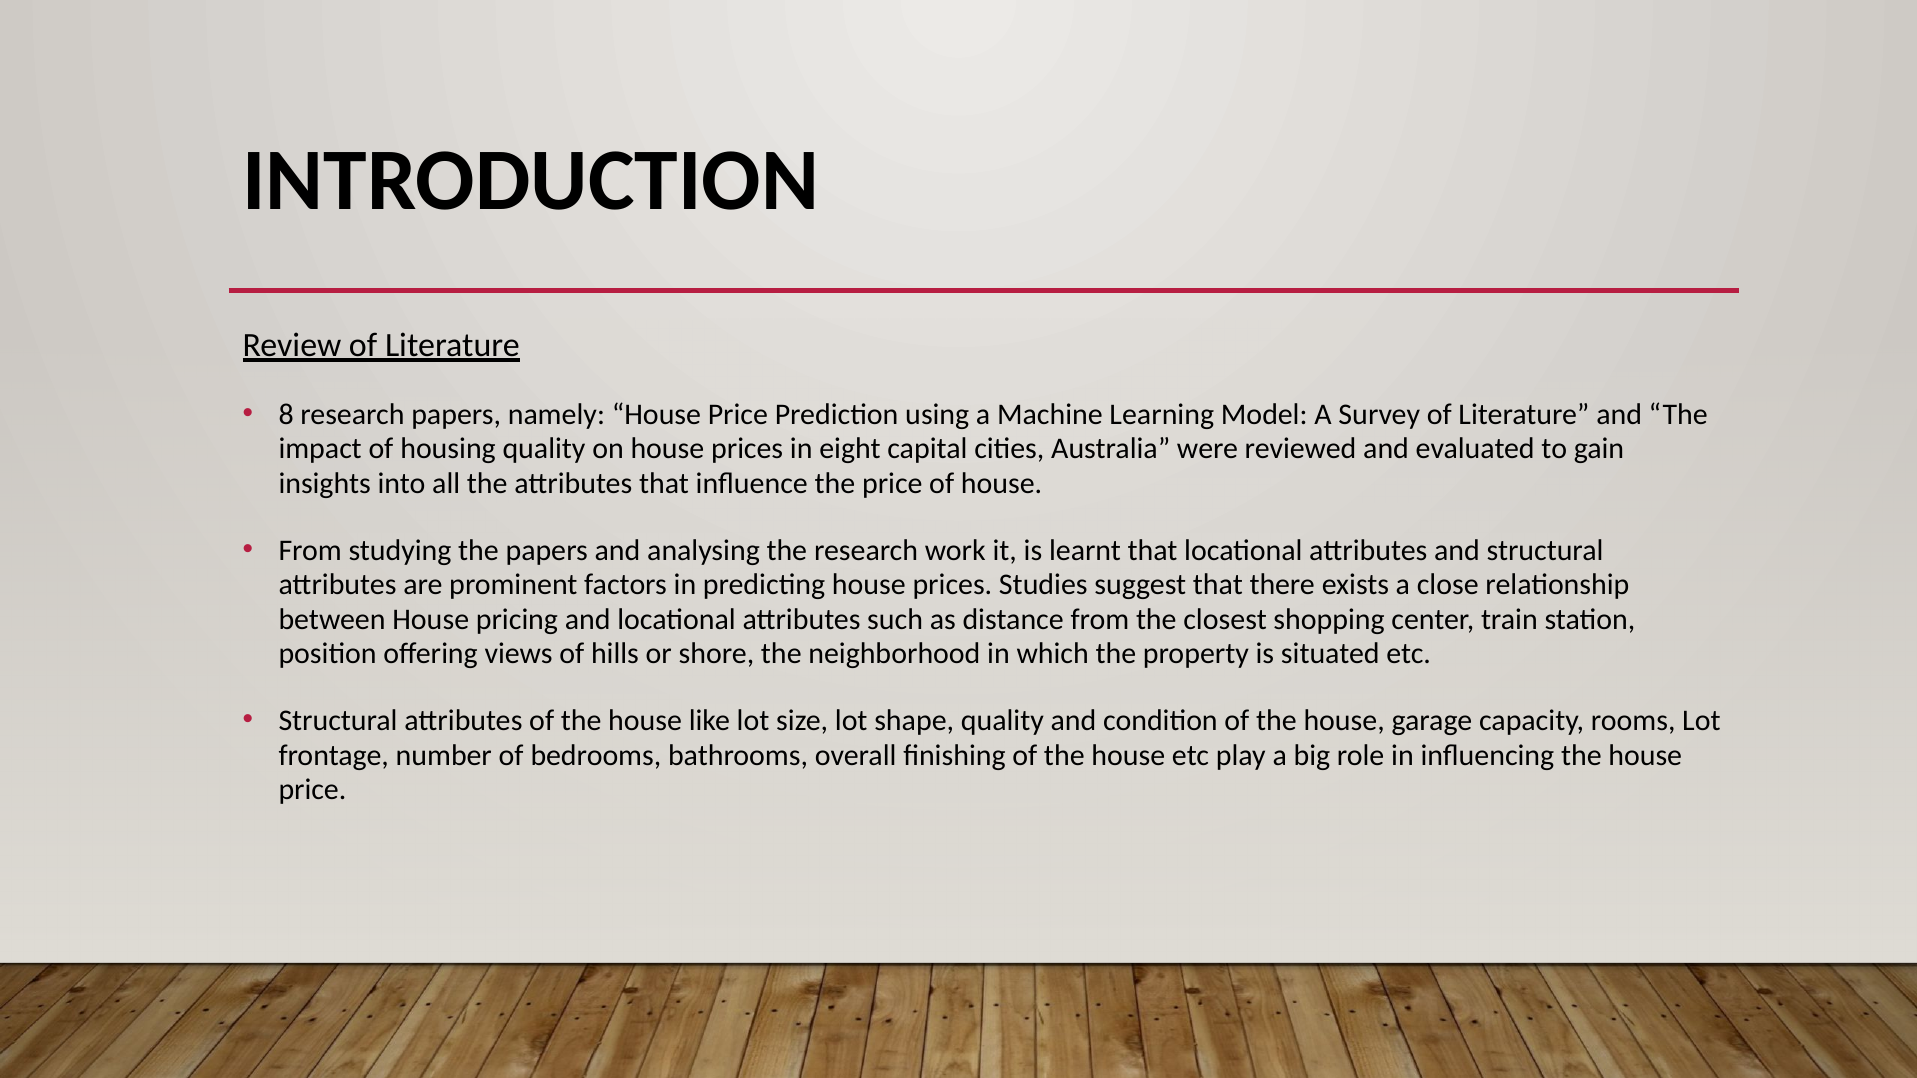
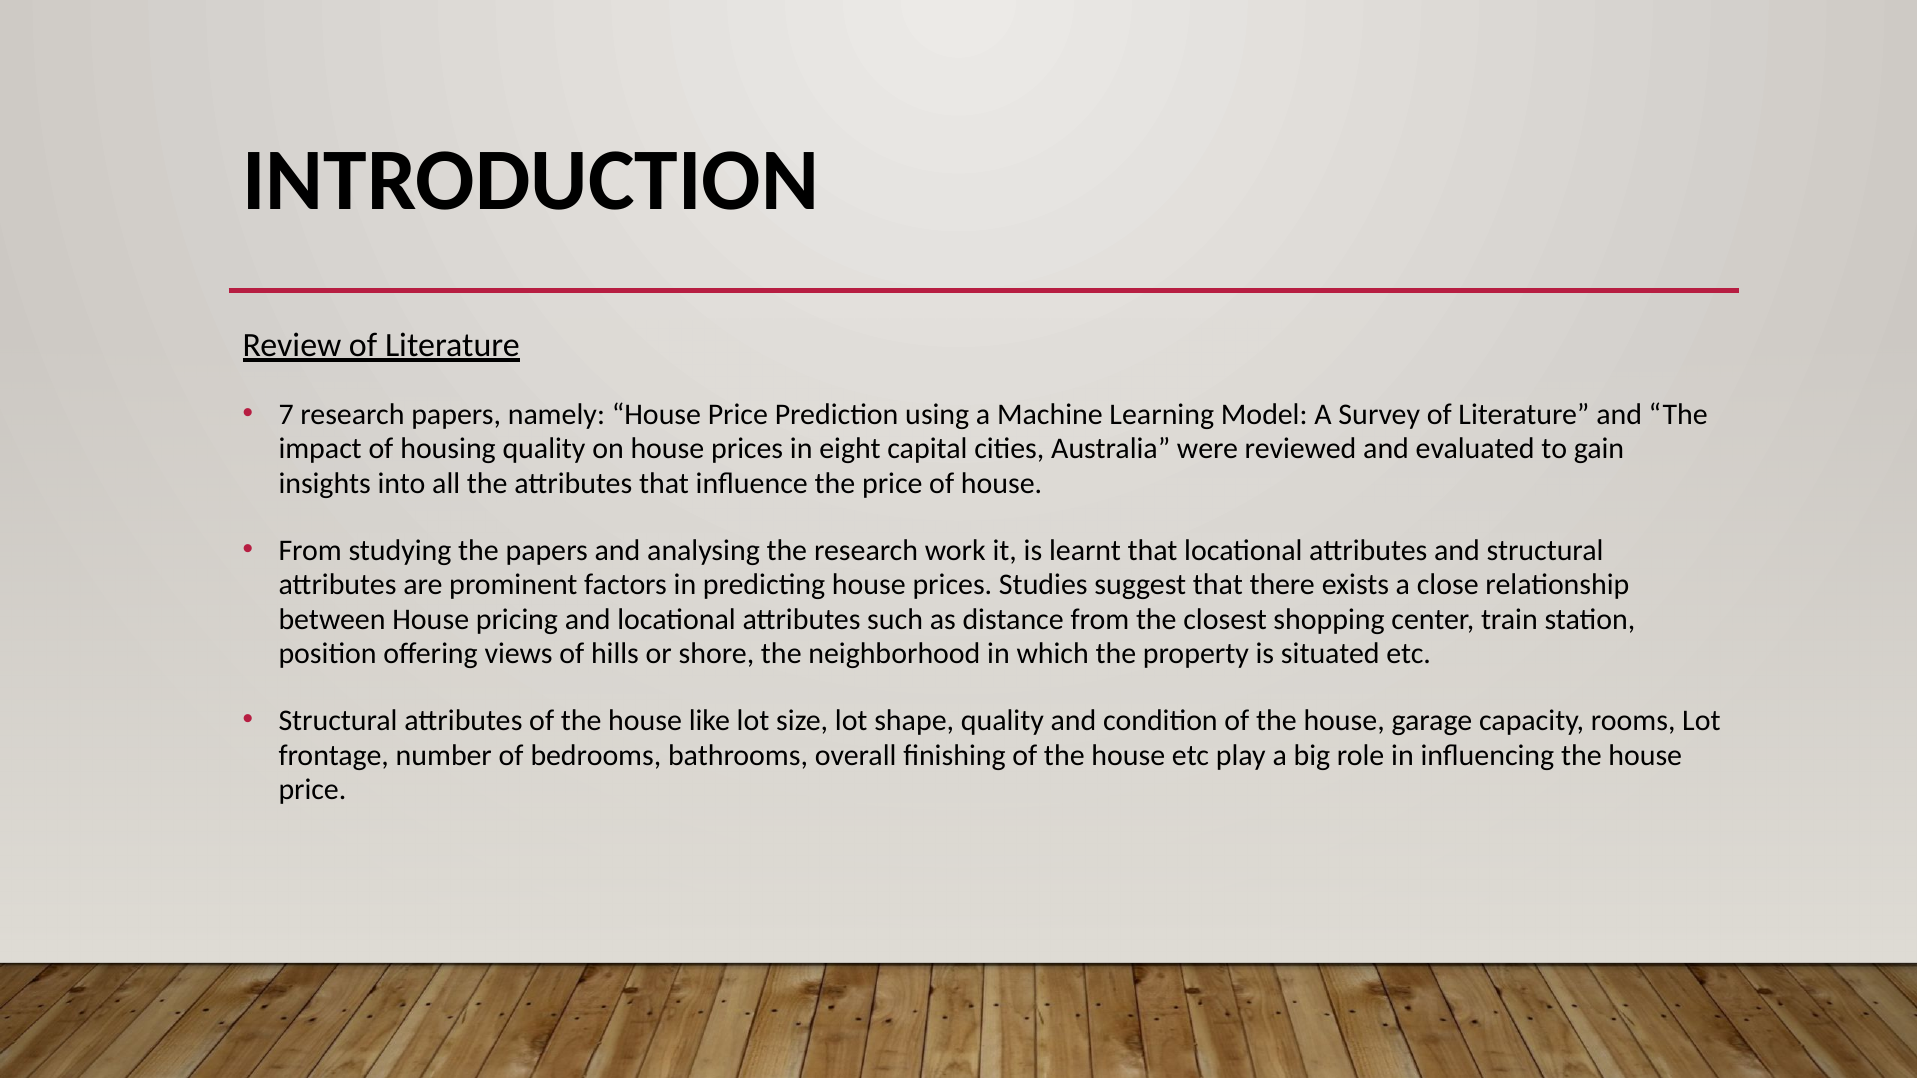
8: 8 -> 7 (286, 414)
